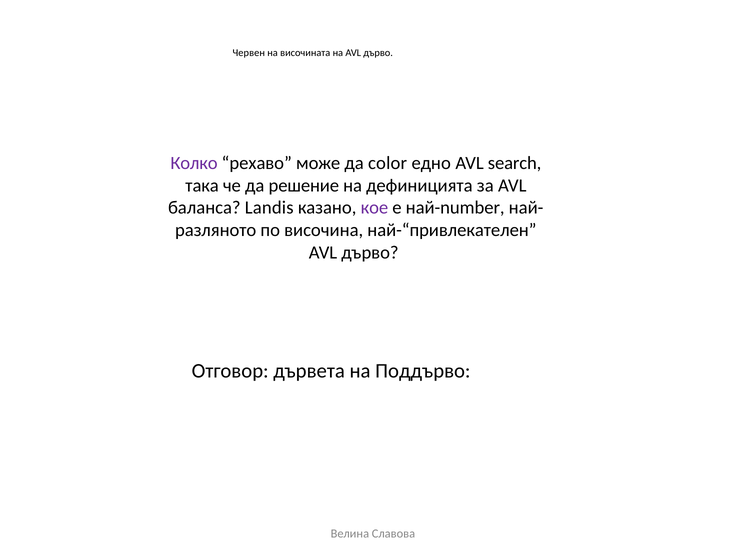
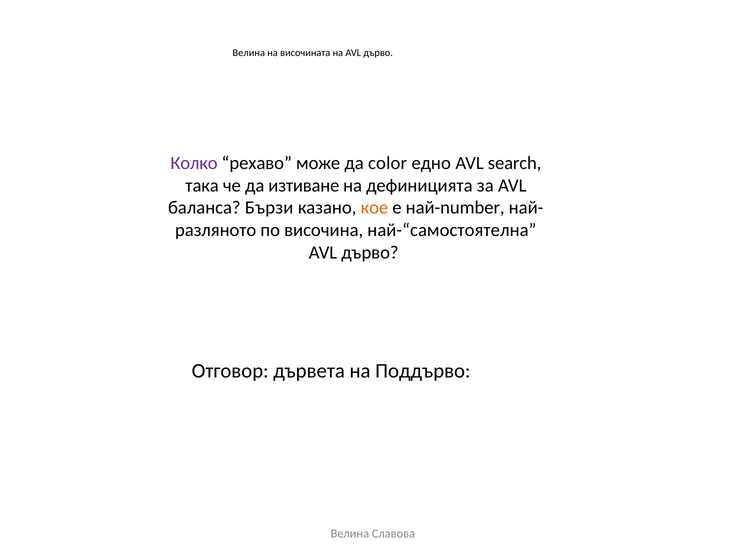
Червен: Червен -> Велина (249, 53)
решение: решение -> изтиване (304, 186)
Landis: Landis -> Бързи (269, 208)
кое colour: purple -> orange (374, 208)
най-“привлекателен: най-“привлекателен -> най-“самостоятелна (452, 230)
